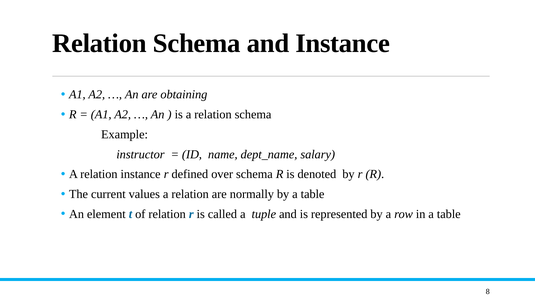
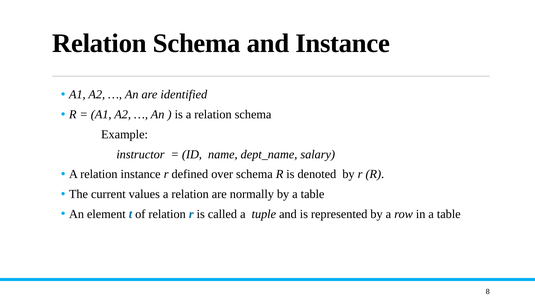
obtaining: obtaining -> identified (184, 94)
